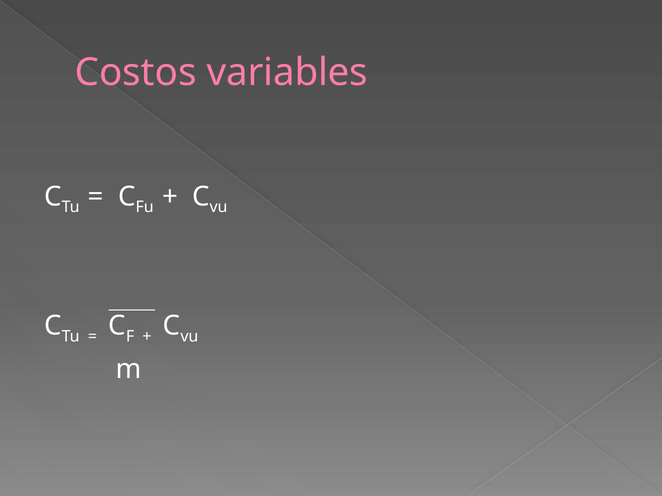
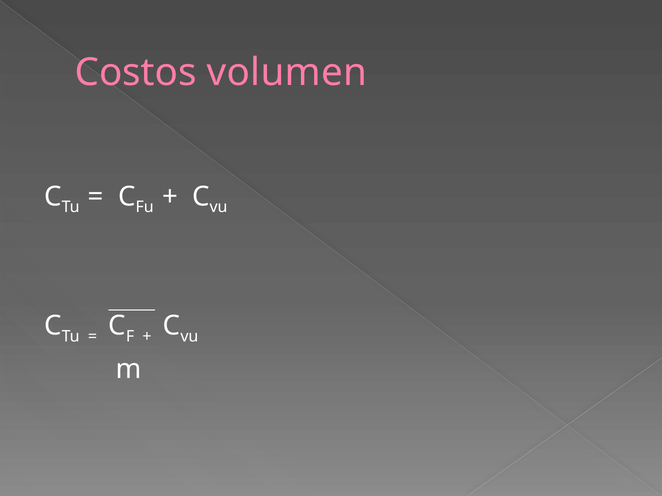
variables: variables -> volumen (287, 73)
